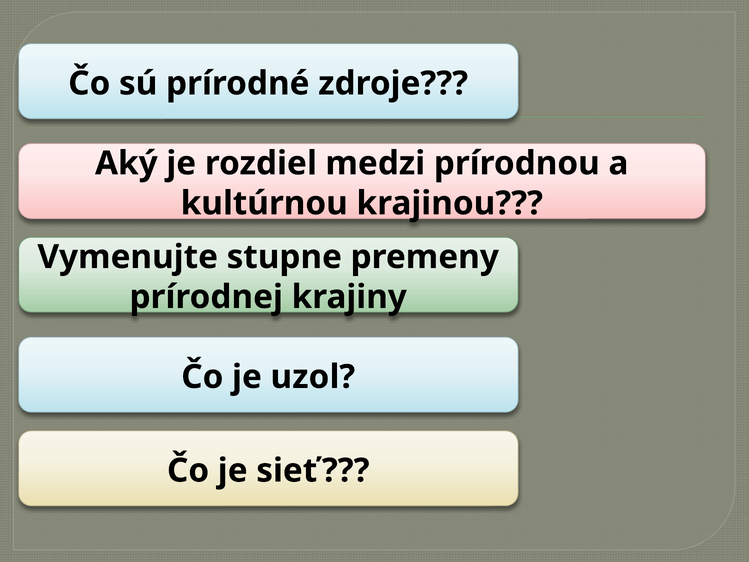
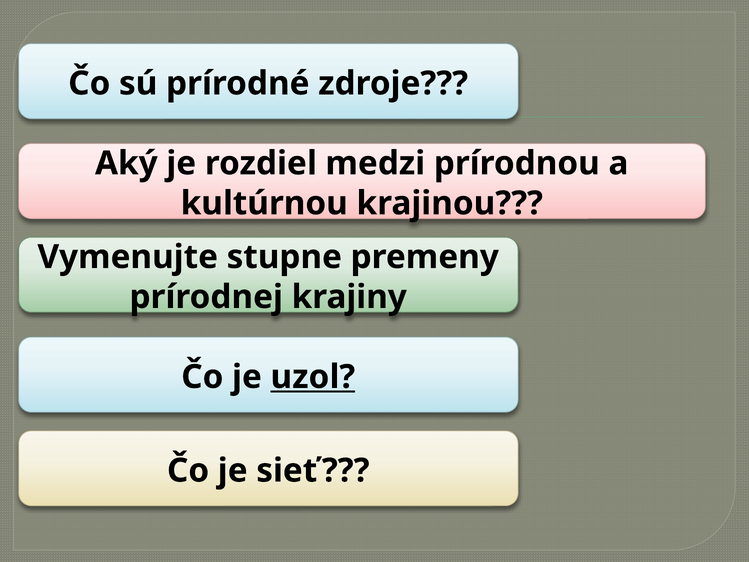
uzol underline: none -> present (313, 377)
